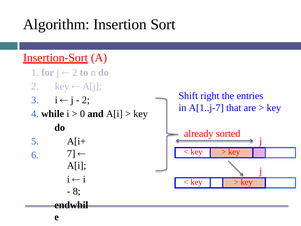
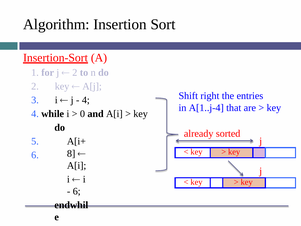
2: 2 -> 4 (86, 100)
A[1..j-7: A[1..j-7 -> A[1..j-4 (206, 108)
7: 7 -> 8 (71, 153)
8: 8 -> 6 (77, 191)
